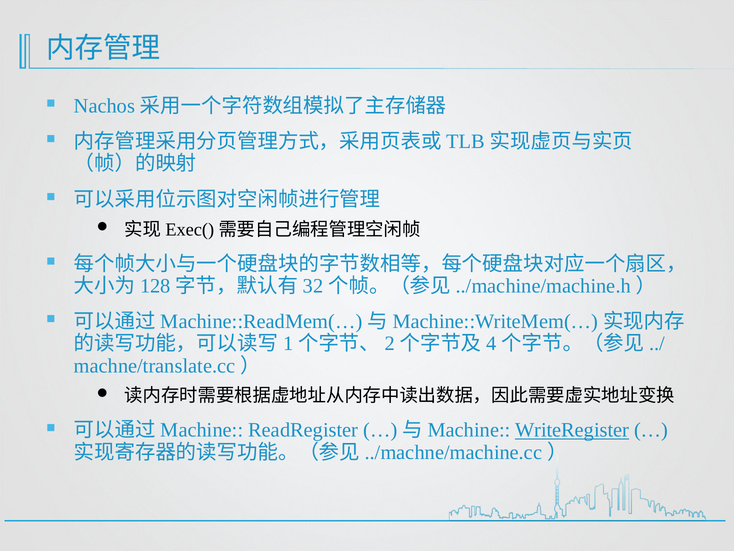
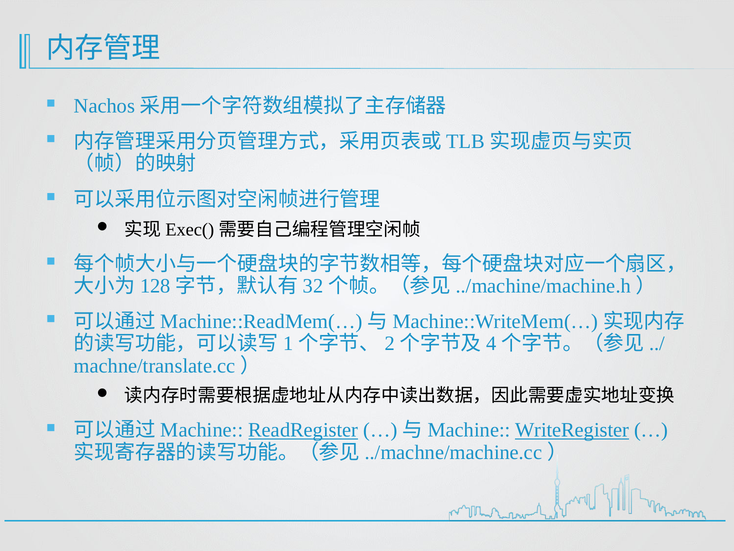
ReadRegister underline: none -> present (303, 430)
